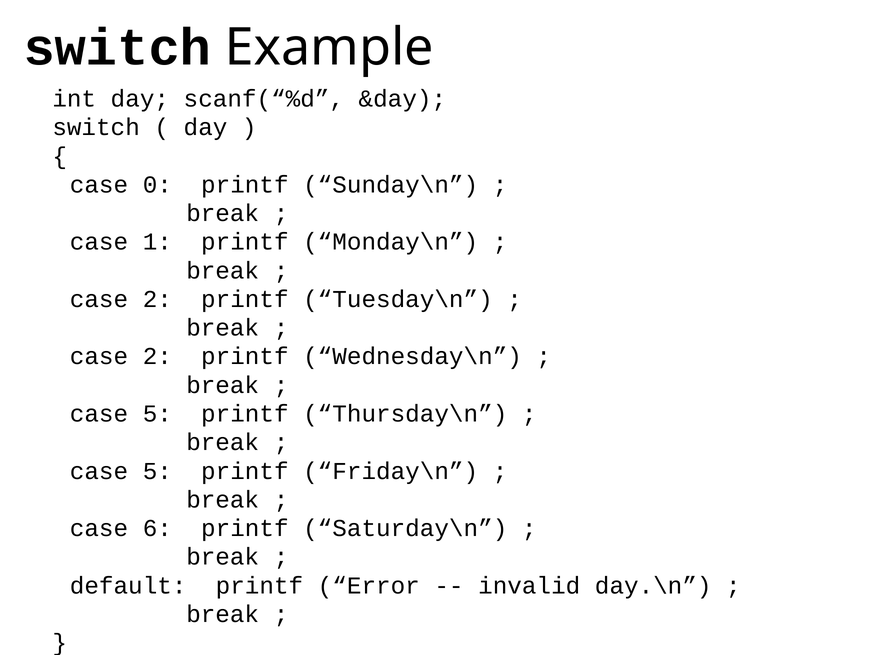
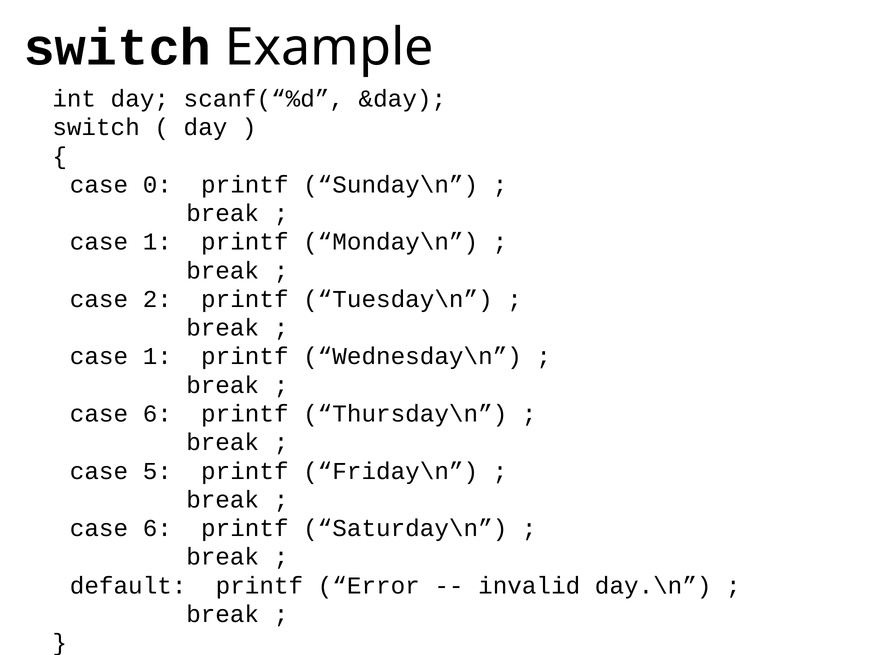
2: 2 -> 1 (157, 356)
5: 5 -> 6 (157, 414)
